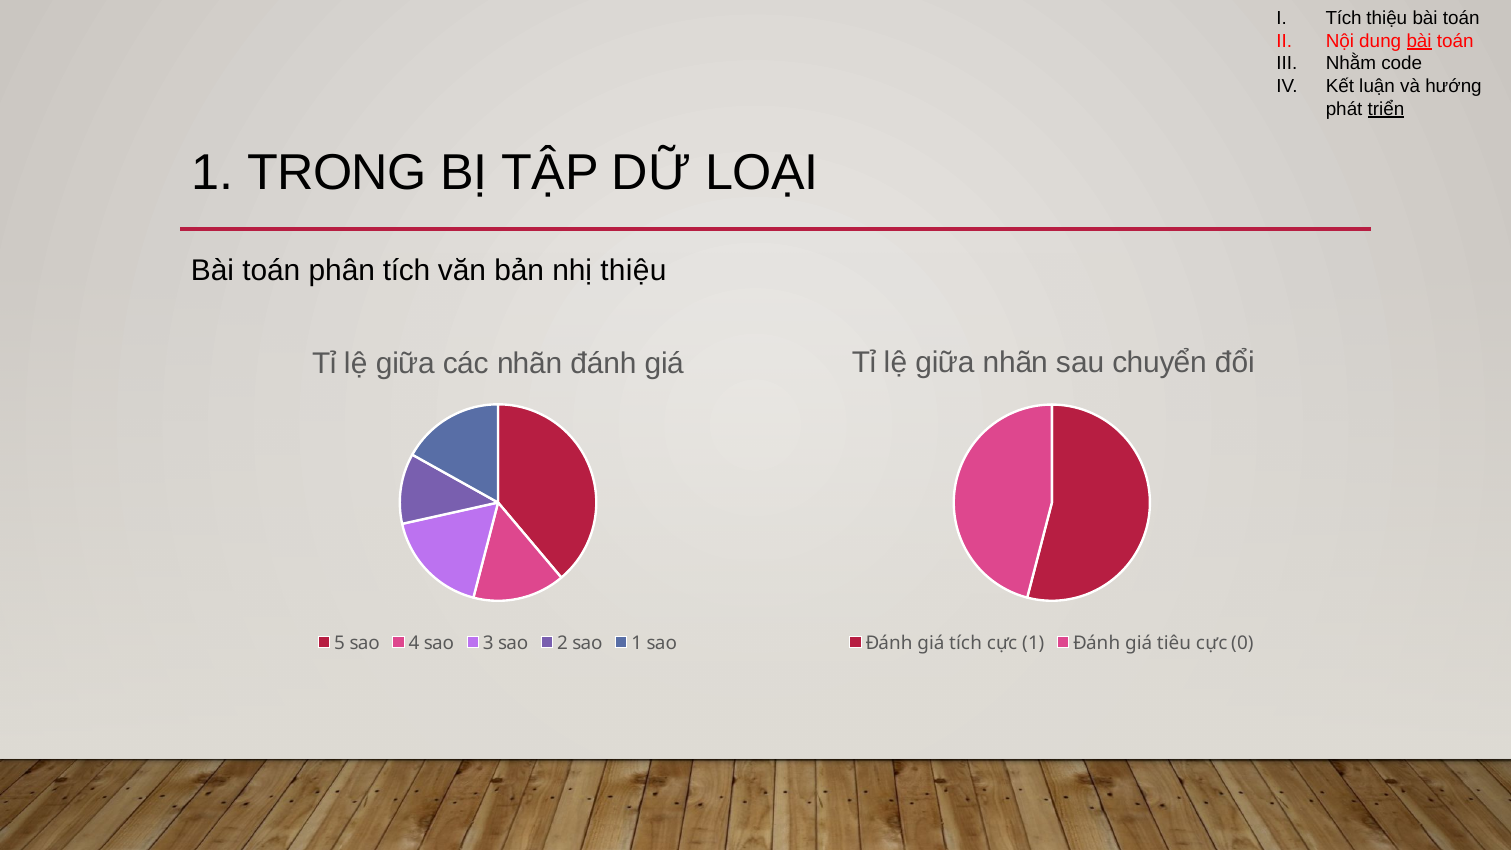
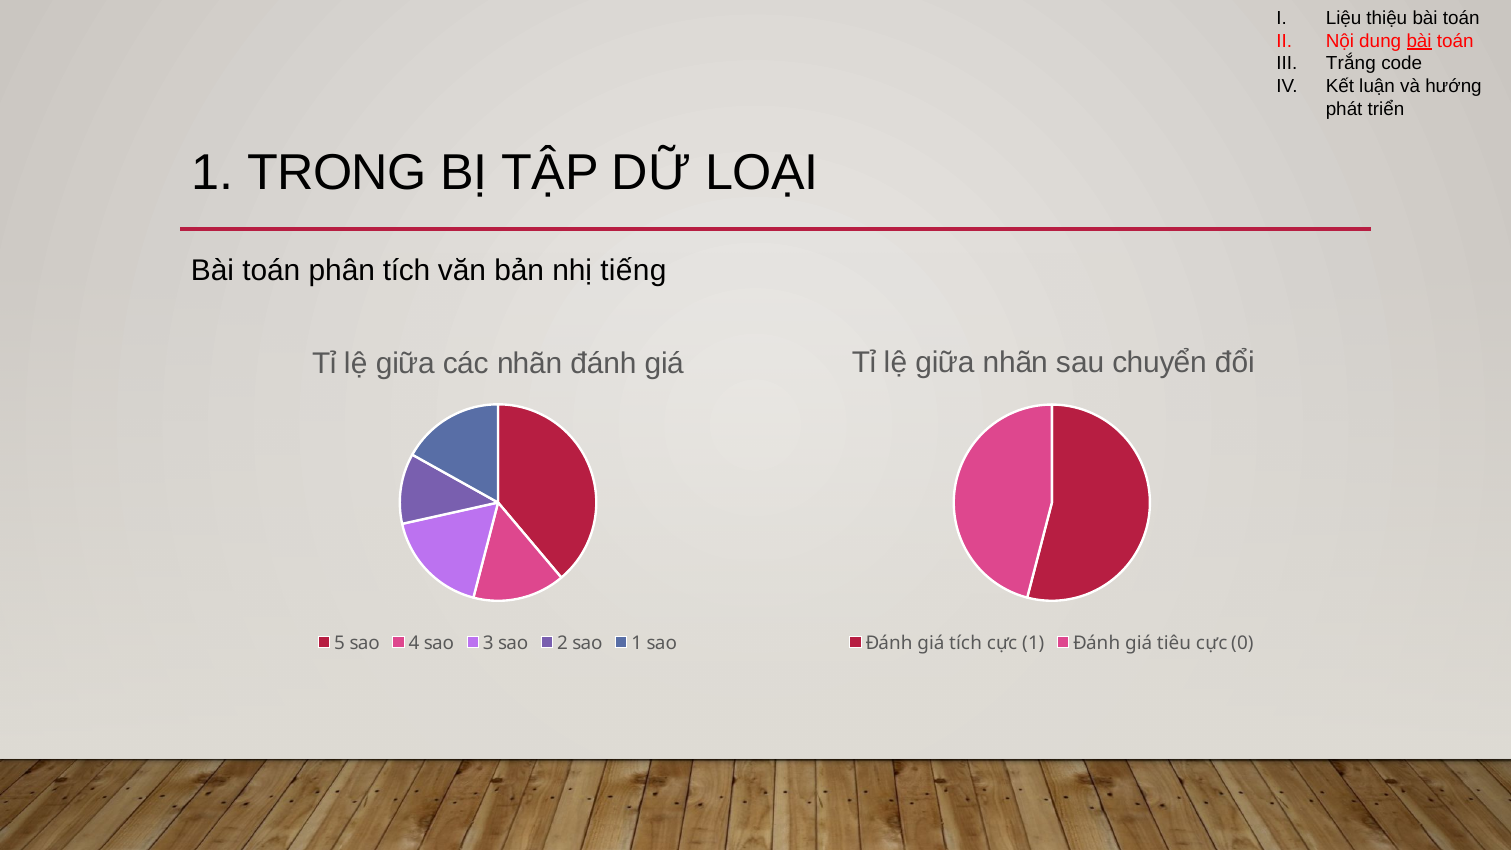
Tích: Tích -> Liệu (1344, 18)
Nhằm: Nhằm -> Trắng (1351, 64)
triển underline: present -> none (1386, 109)
nhị thiệu: thiệu -> tiếng (633, 271)
